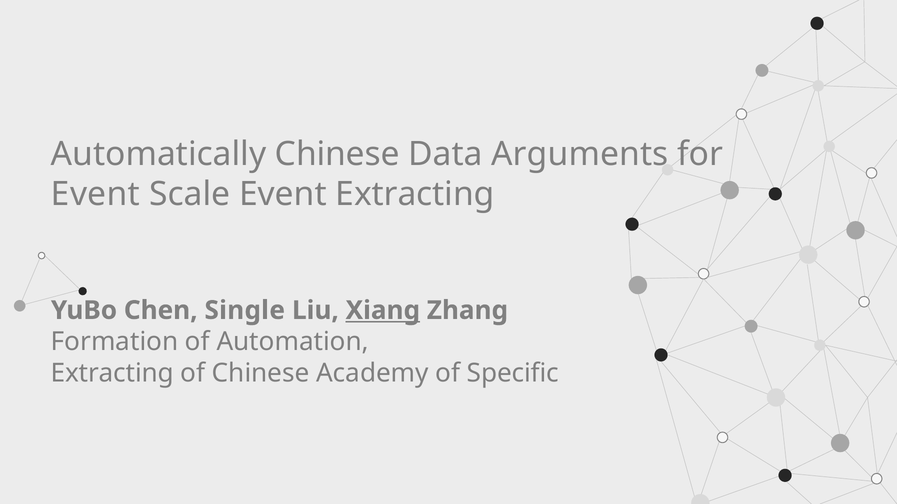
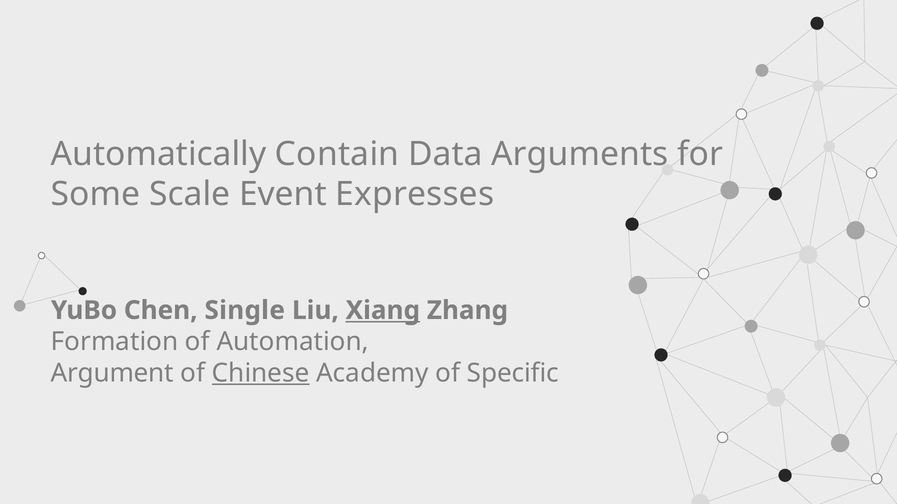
Automatically Chinese: Chinese -> Contain (337, 154)
Event: Event -> Some (96, 195)
Event Extracting: Extracting -> Expresses (415, 195)
Extracting: Extracting -> Argument (112, 373)
Chinese underline: none -> present (261, 373)
